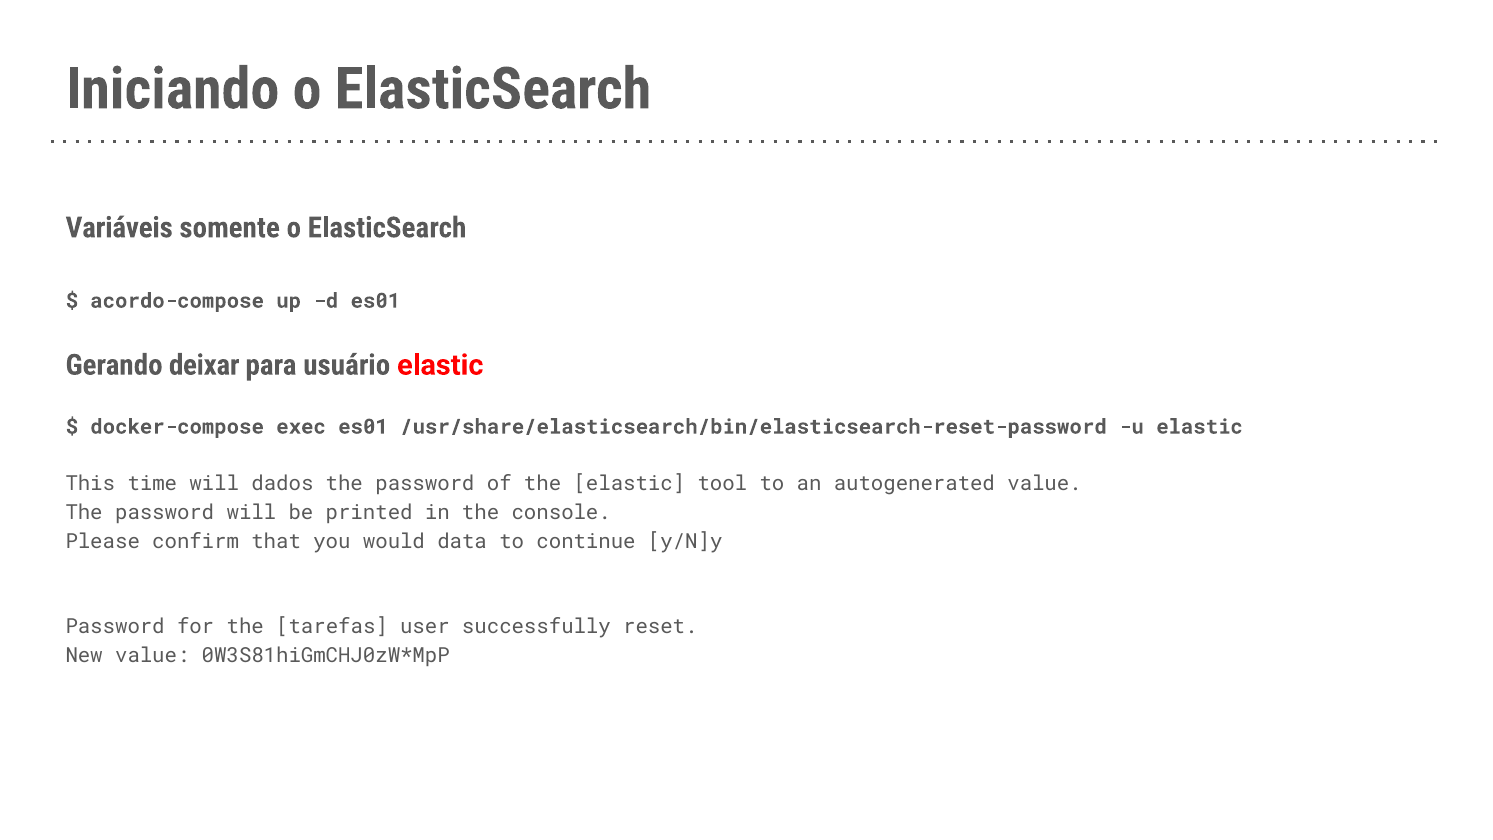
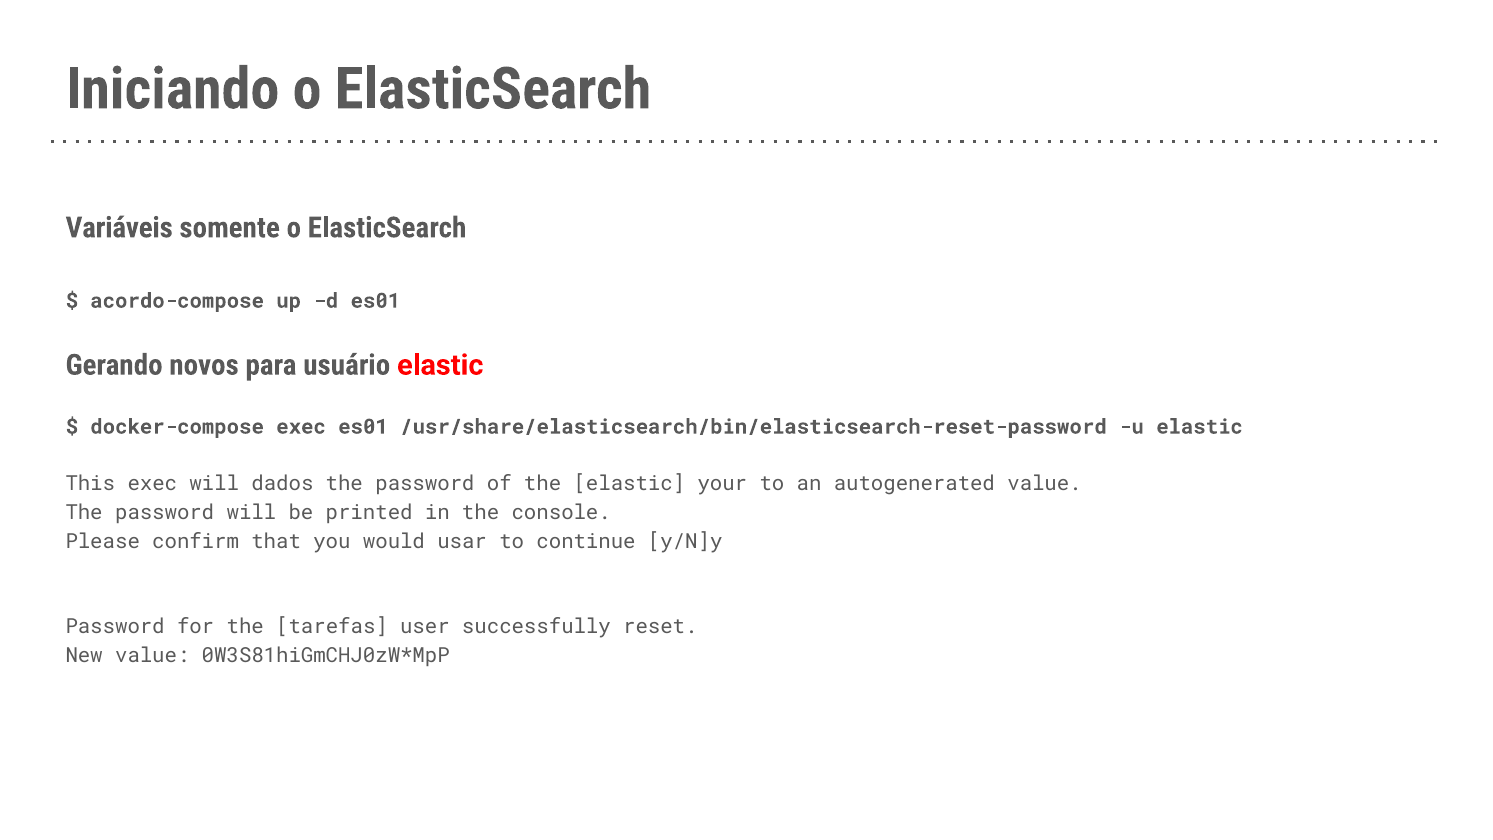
deixar: deixar -> novos (204, 365)
This time: time -> exec (152, 484)
tool: tool -> your (722, 484)
data: data -> usar (462, 541)
